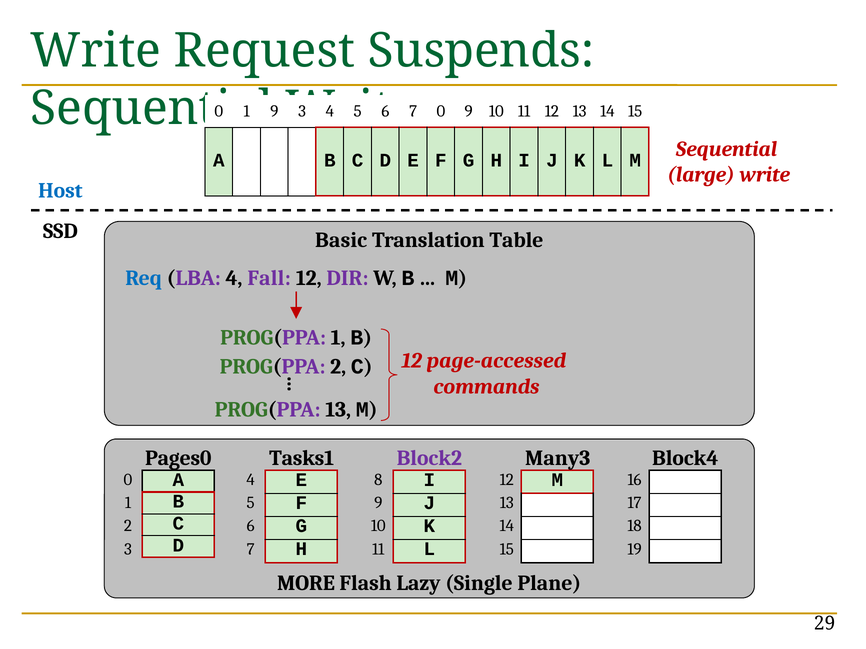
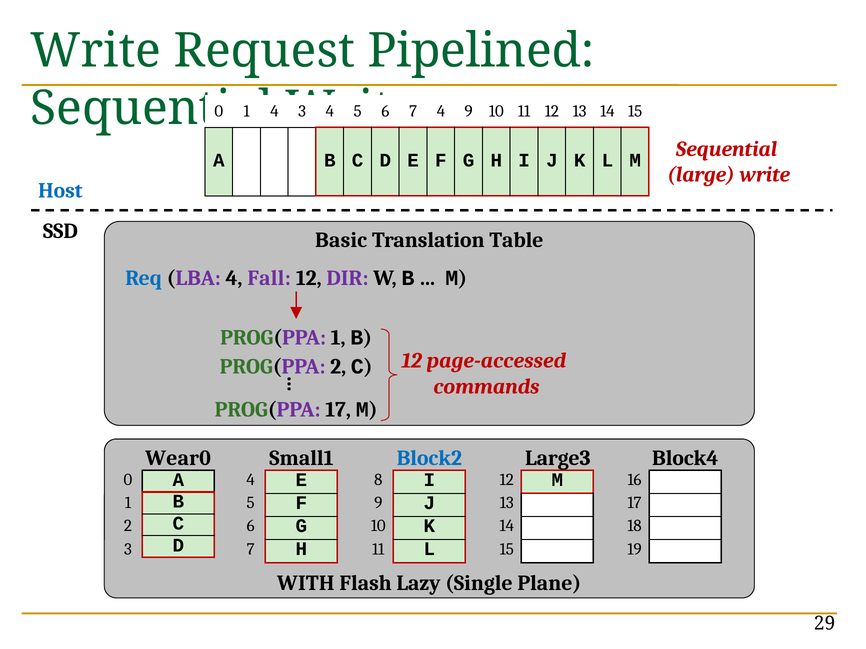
Suspends: Suspends -> Pipelined (481, 51)
9: 9 -> 4 (274, 111)
0: 0 -> 4 (441, 111)
PROG(PPA 13: 13 -> 17 (338, 410)
Pages0: Pages0 -> Wear0 (178, 458)
Tasks1: Tasks1 -> Small1 (301, 458)
Block2 colour: purple -> blue (429, 458)
Many3: Many3 -> Large3 (558, 458)
MORE: MORE -> WITH (306, 583)
